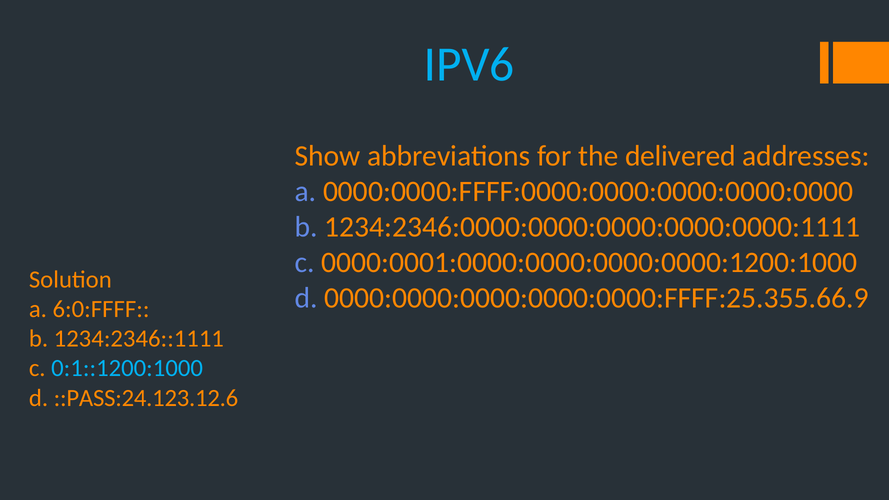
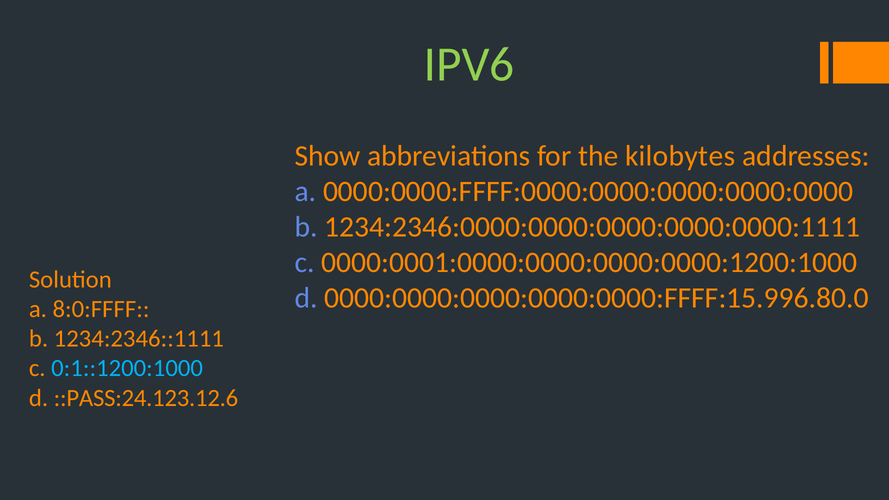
IPV6 colour: light blue -> light green (469, 65)
delivered: delivered -> kilobytes (680, 156)
0000:0000:0000:0000:0000:FFFF:25.355.66.9: 0000:0000:0000:0000:0000:FFFF:25.355.66.9 -> 0000:0000:0000:0000:0000:FFFF:15.996.80.0 (597, 298)
6:0:FFFF: 6:0:FFFF -> 8:0:FFFF (101, 309)
